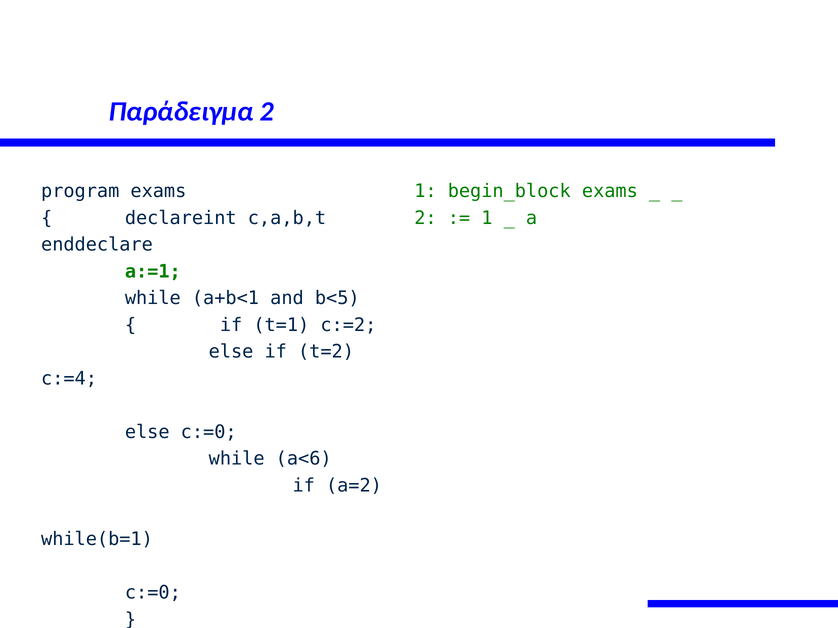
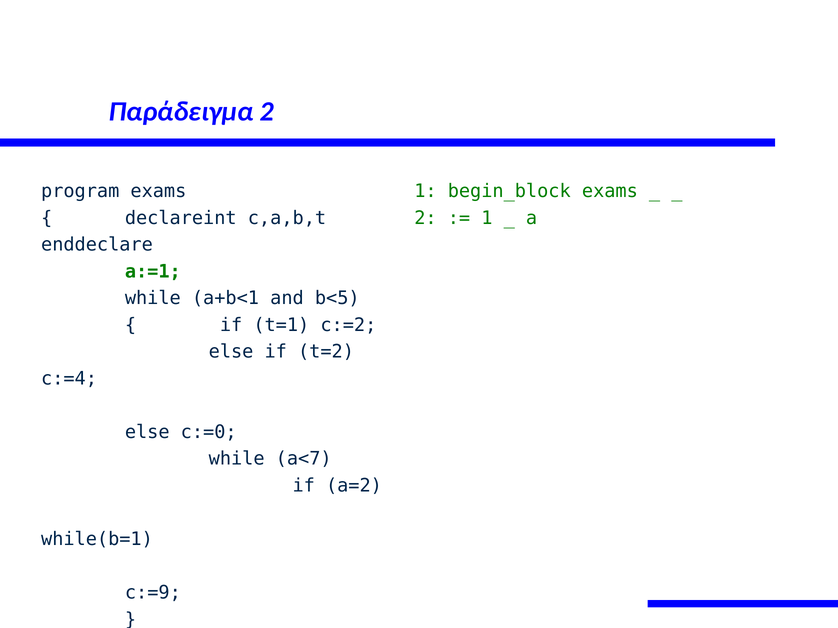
a<6: a<6 -> a<7 (304, 459)
c:=0: c:=0 -> c:=9 (153, 593)
